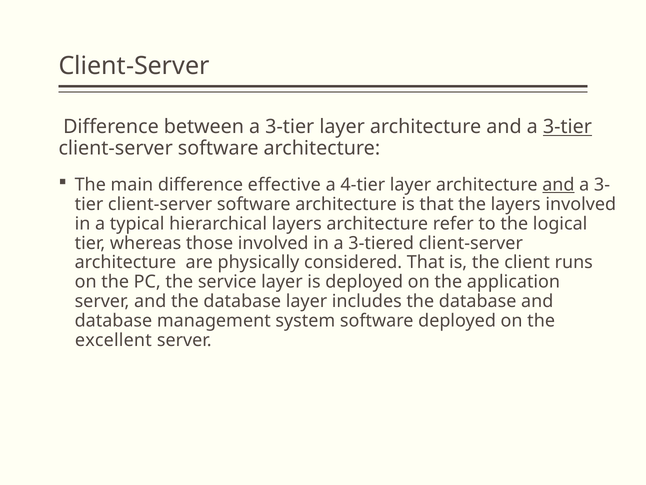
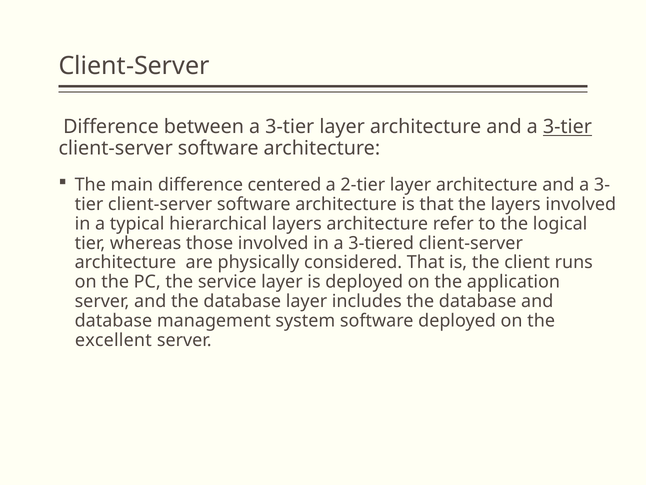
effective: effective -> centered (284, 185)
4-tier: 4-tier -> 2-tier (363, 185)
and underline: present -> none (558, 185)
